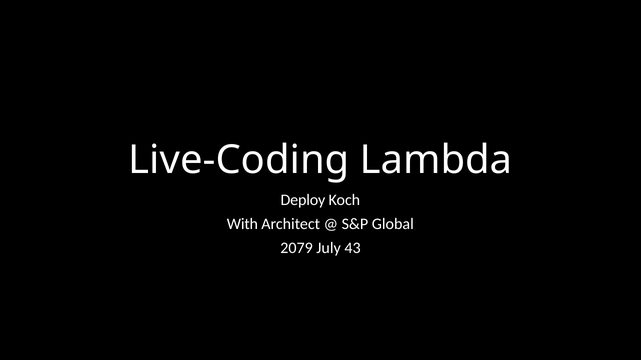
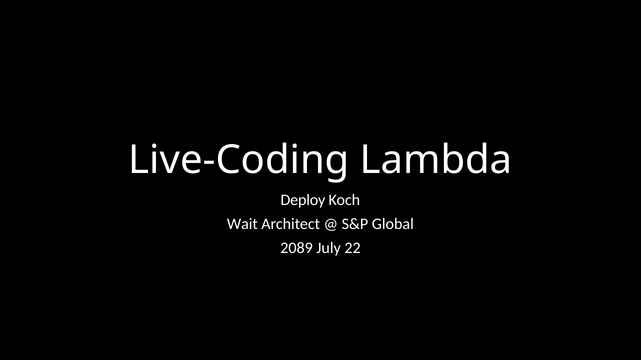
With: With -> Wait (242, 224)
2079: 2079 -> 2089 (297, 248)
43: 43 -> 22 (353, 248)
